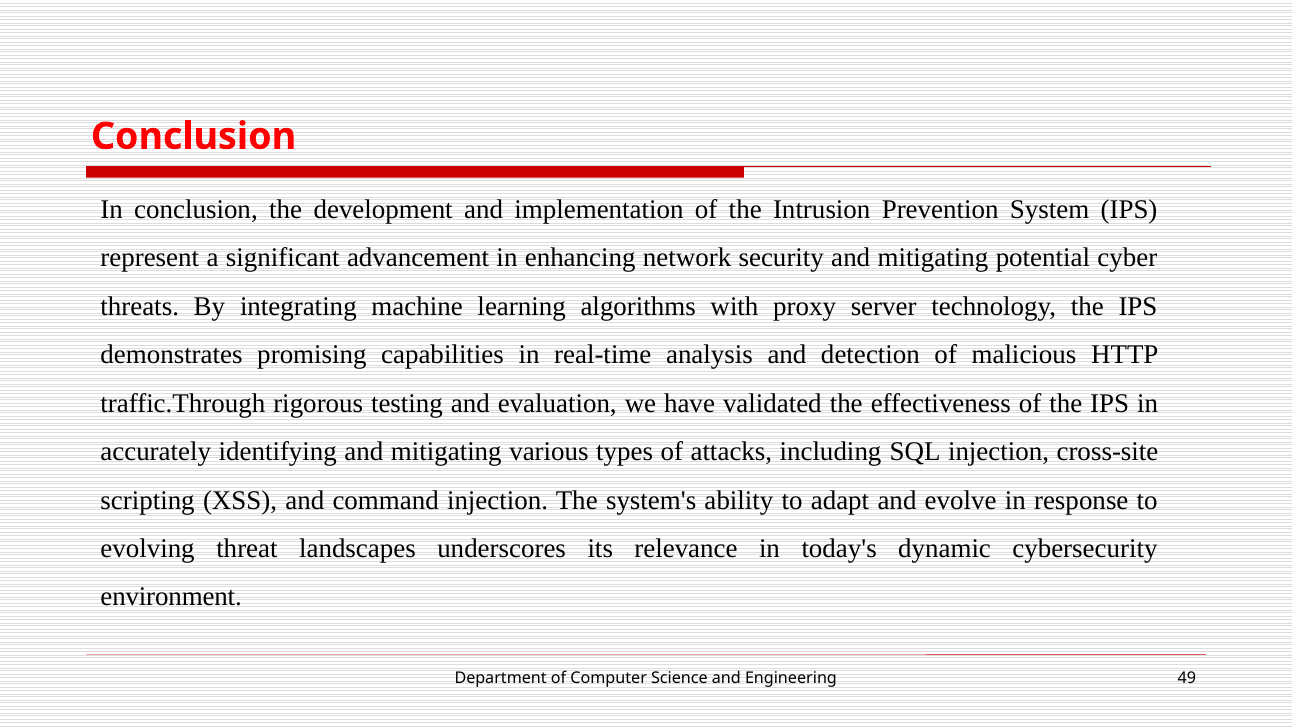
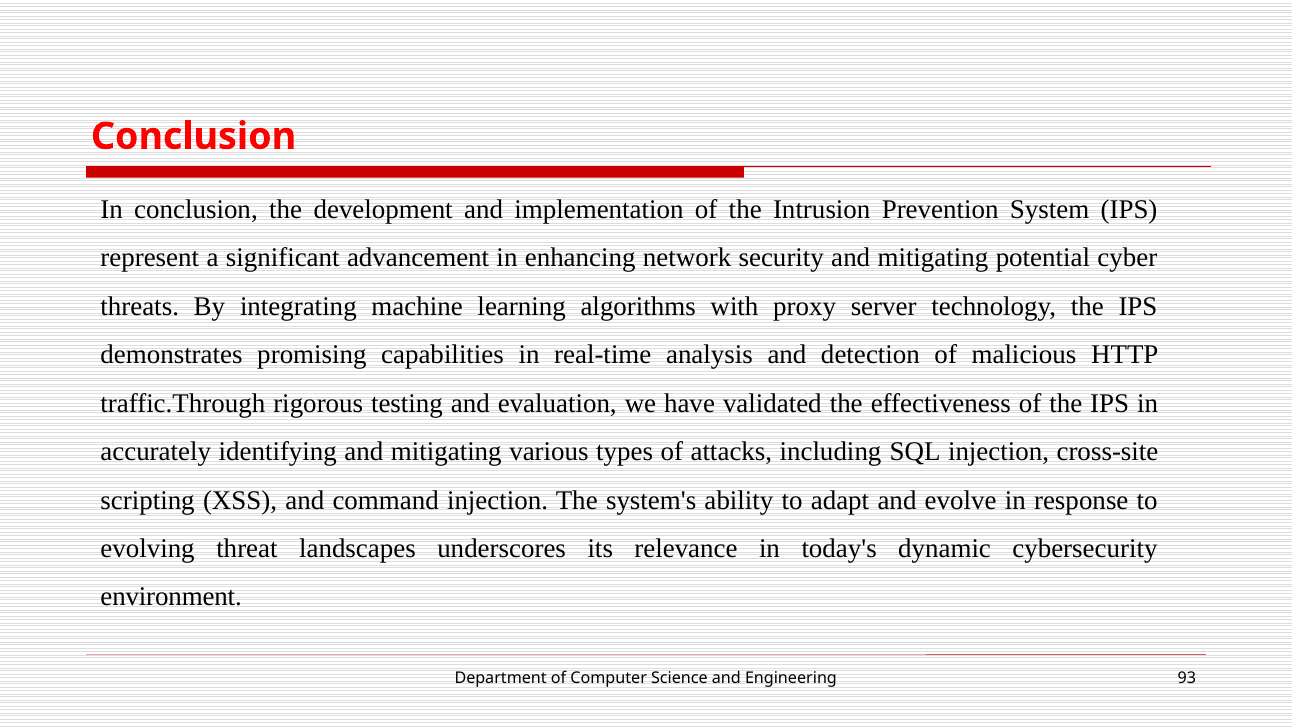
49: 49 -> 93 (1187, 677)
